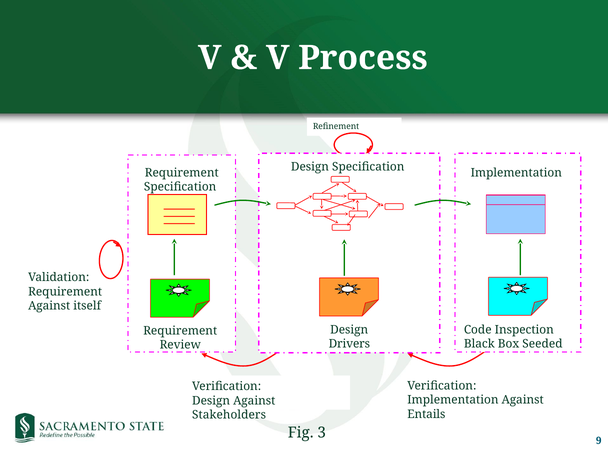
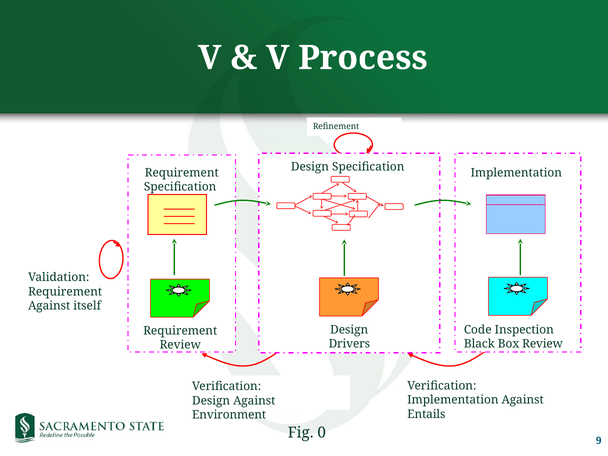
Box Seeded: Seeded -> Review (543, 344)
Stakeholders: Stakeholders -> Environment (229, 415)
3: 3 -> 0 (322, 433)
